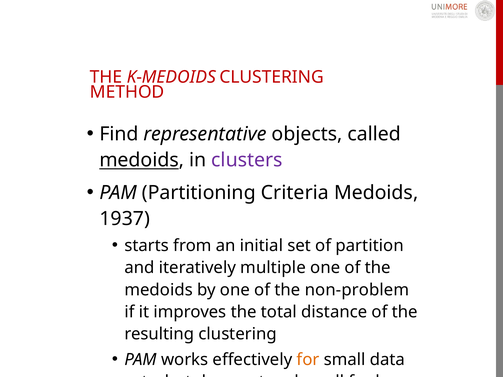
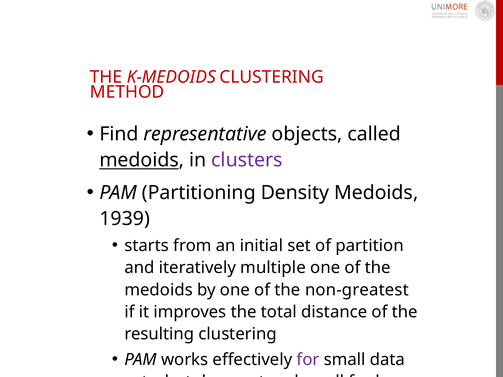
Criteria: Criteria -> Density (295, 193)
1937: 1937 -> 1939 (125, 219)
non-problem: non-problem -> non-greatest (357, 290)
for colour: orange -> purple (308, 360)
